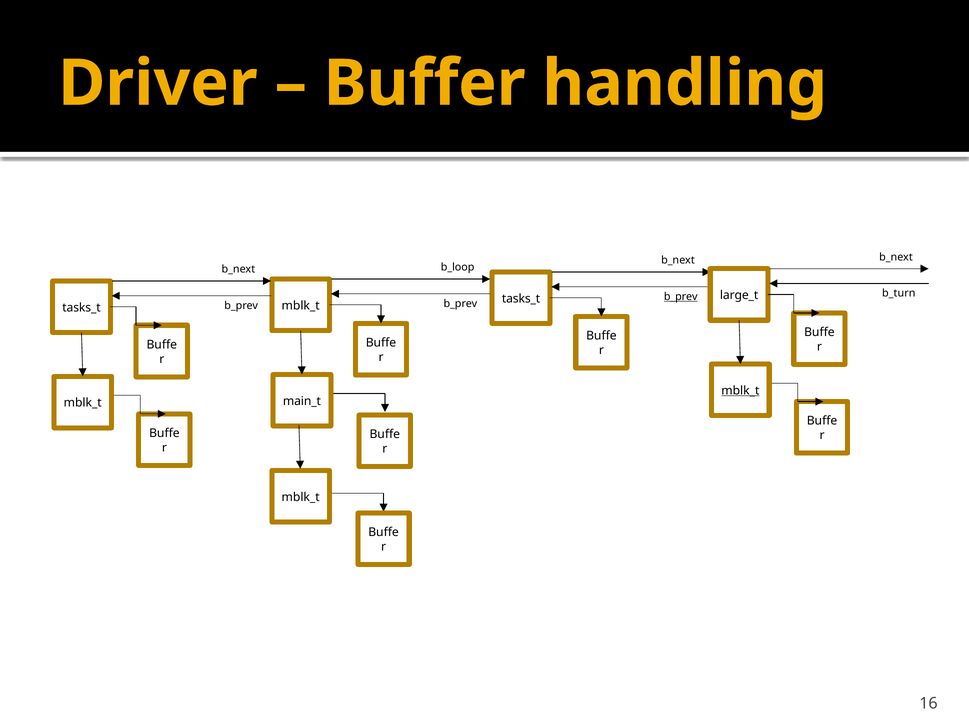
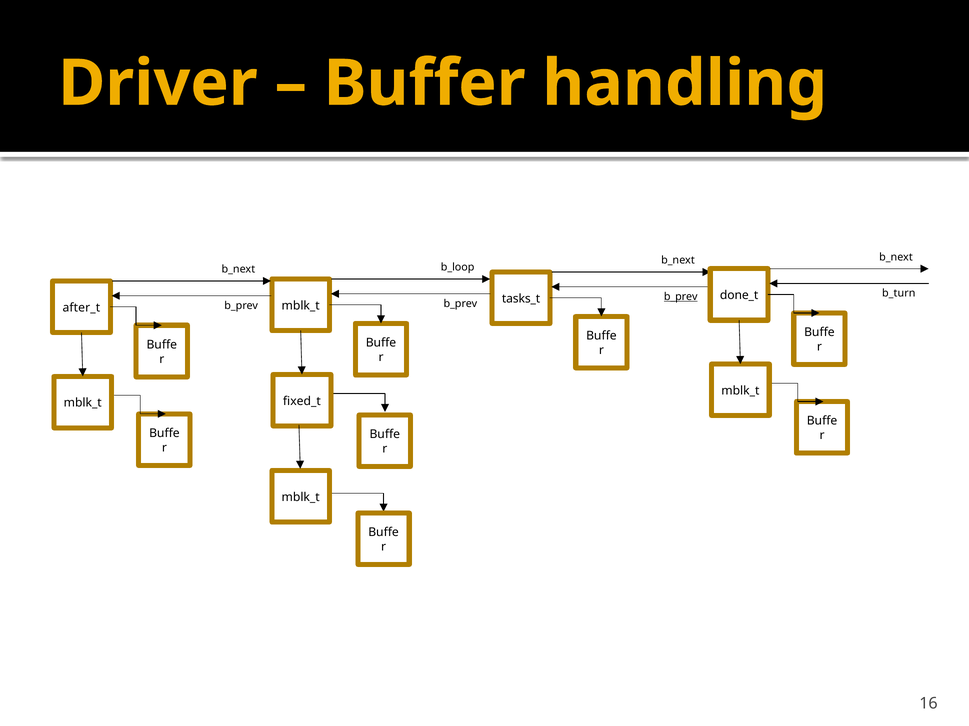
large_t: large_t -> done_t (739, 296)
tasks_t: tasks_t -> after_t (81, 308)
mblk_t underline: present -> none (740, 391)
main_t: main_t -> fixed_t (302, 401)
